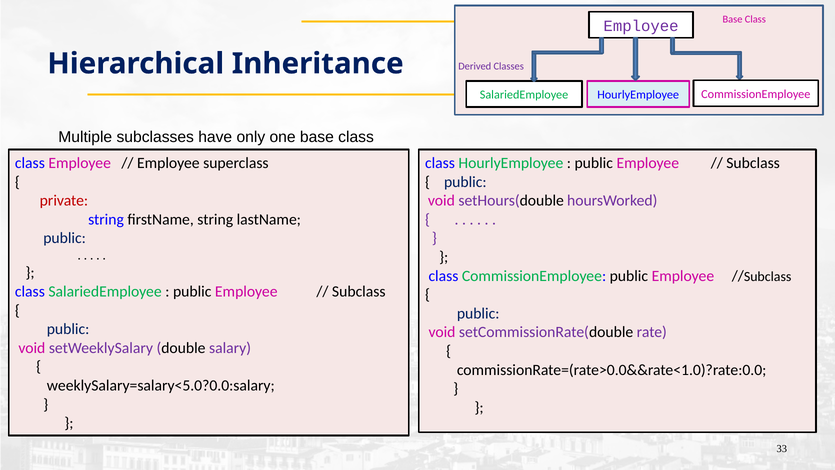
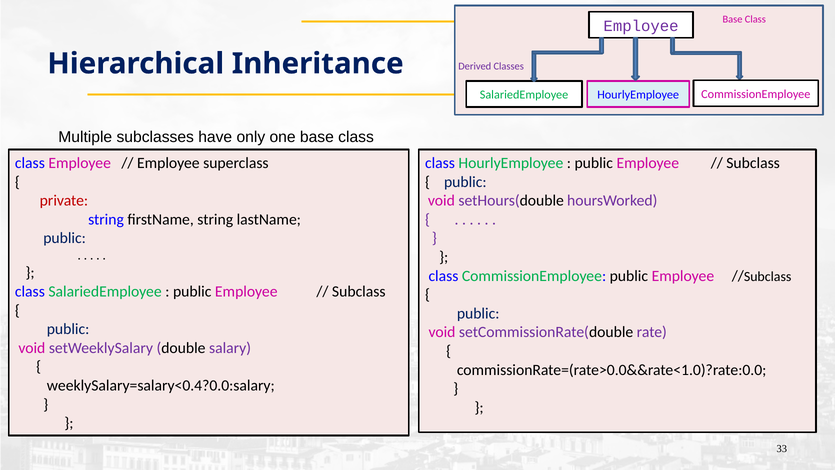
weeklySalary=salary<5.0?0.0:salary: weeklySalary=salary<5.0?0.0:salary -> weeklySalary=salary<0.4?0.0:salary (161, 385)
